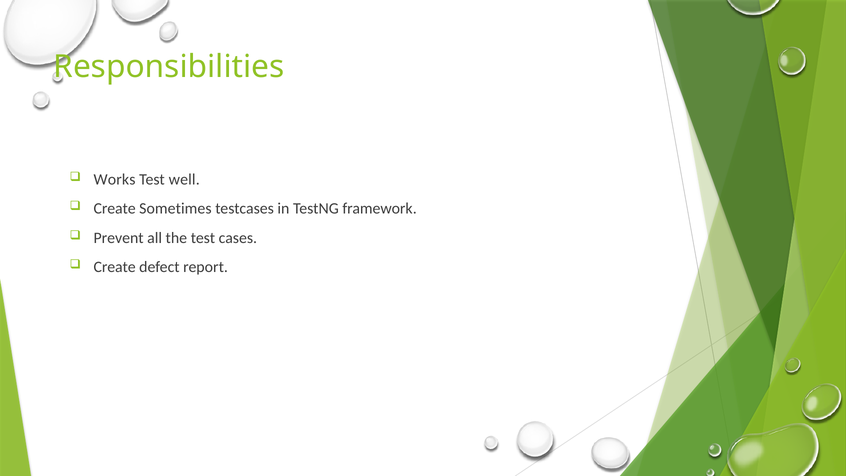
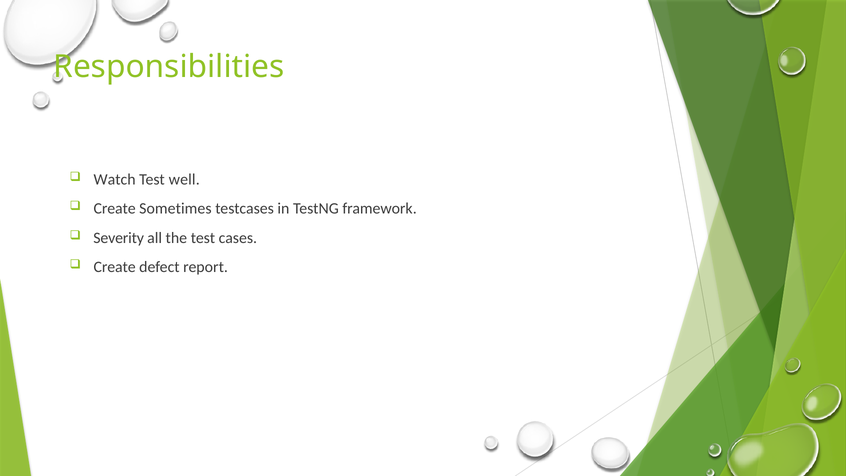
Works: Works -> Watch (115, 179)
Prevent: Prevent -> Severity (119, 238)
